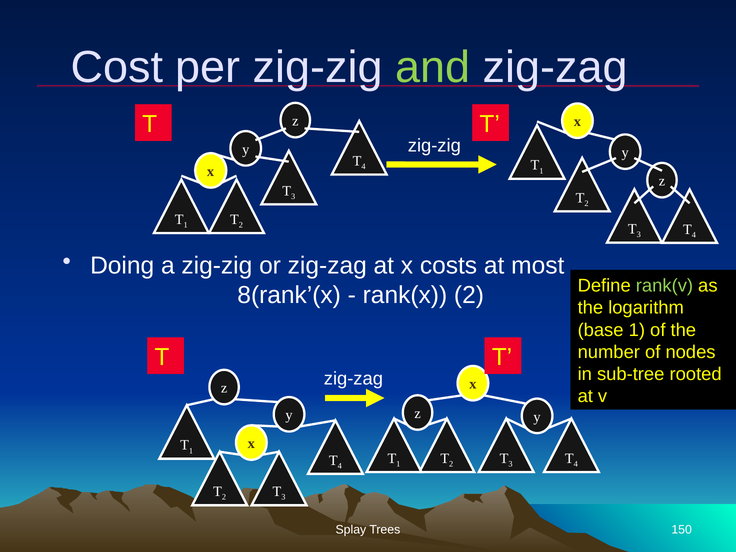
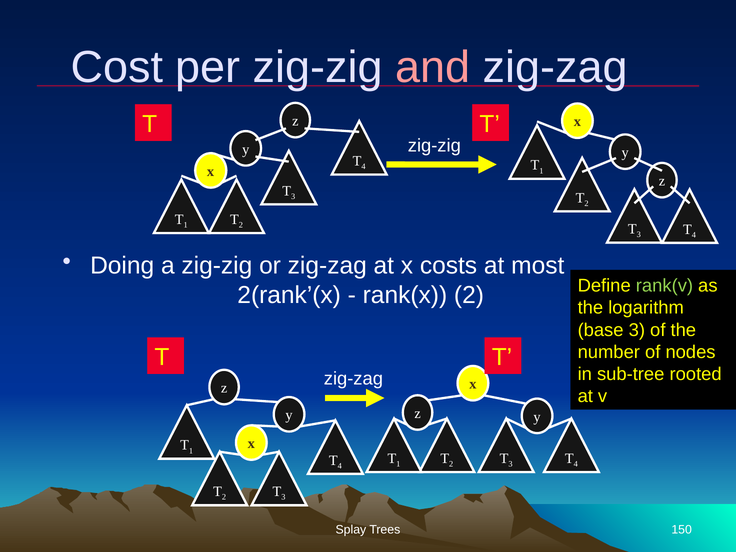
and colour: light green -> pink (433, 68)
8(rank’(x: 8(rank’(x -> 2(rank’(x (289, 295)
base 1: 1 -> 3 (637, 330)
